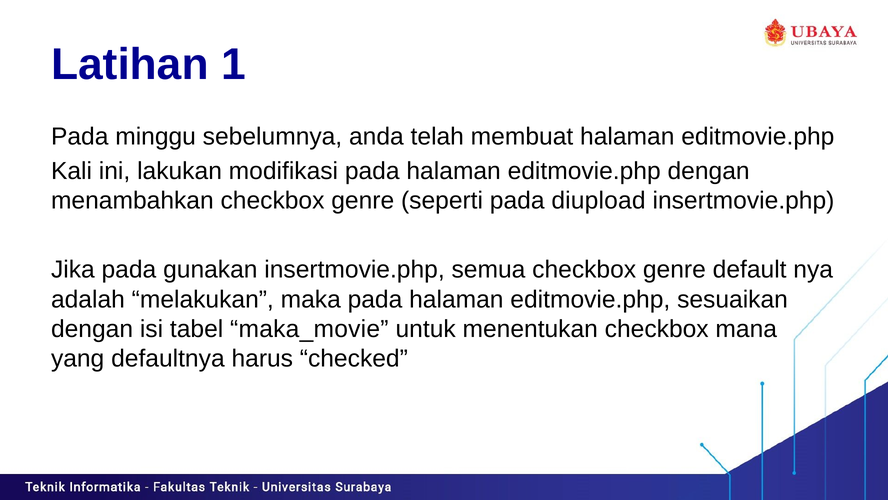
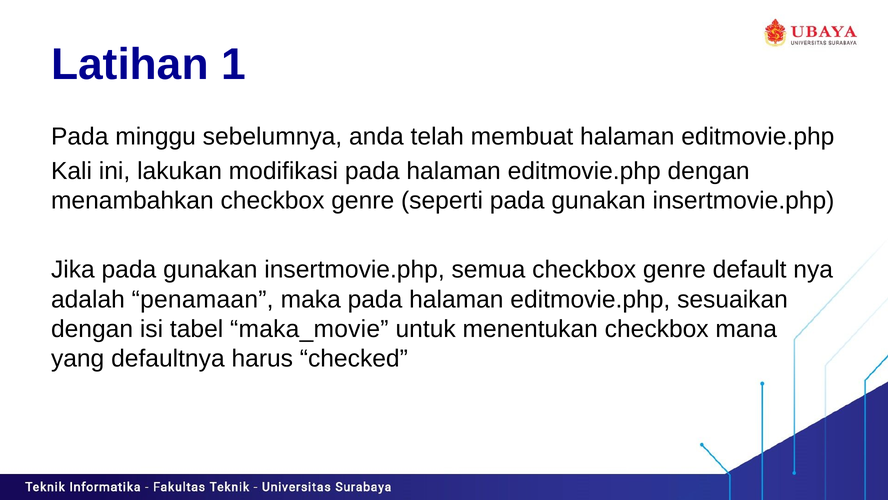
seperti pada diupload: diupload -> gunakan (599, 200)
melakukan: melakukan -> penamaan (203, 299)
